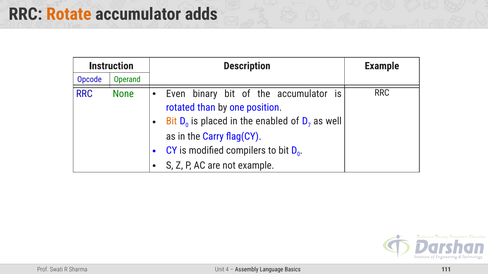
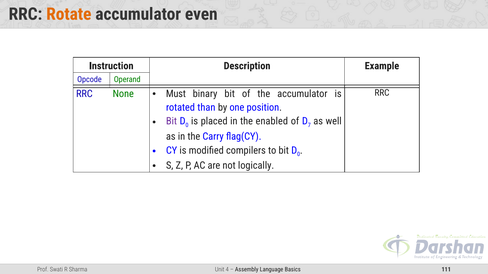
adds: adds -> even (201, 14)
Even: Even -> Must (176, 94)
Bit colour: orange -> purple (172, 122)
not example: example -> logically (256, 166)
